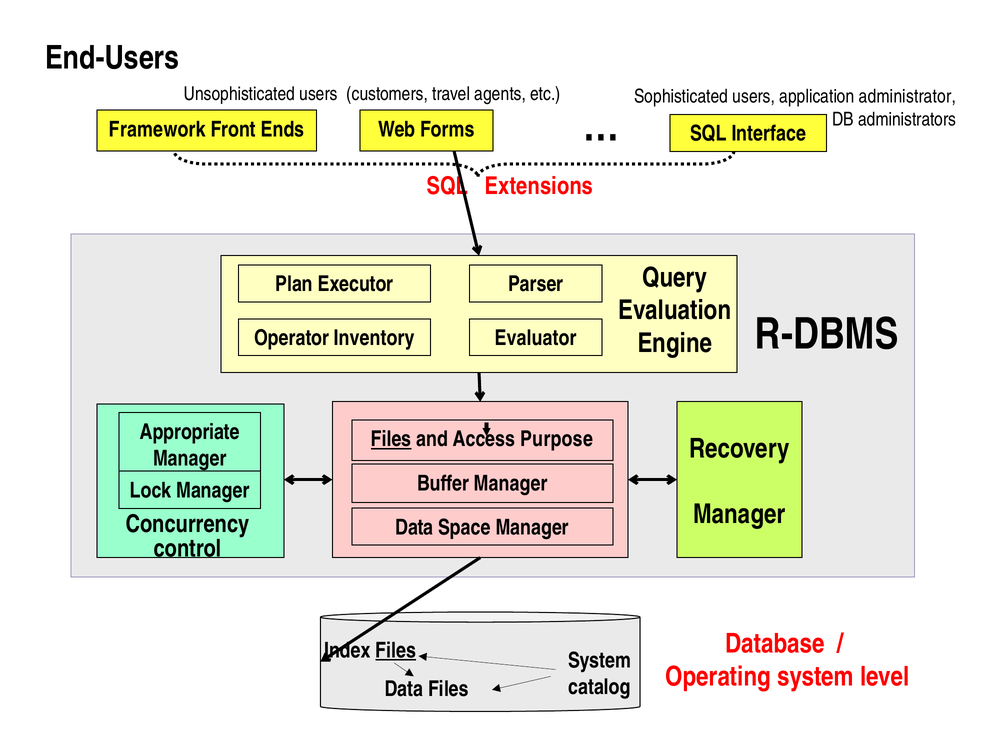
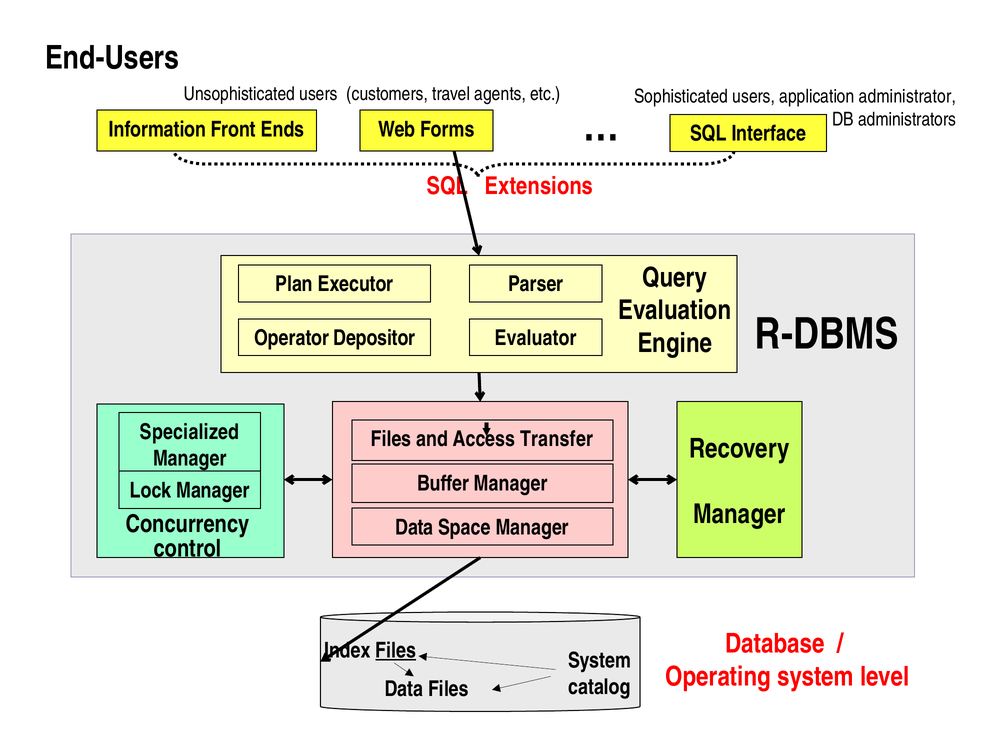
Framework: Framework -> Information (158, 130)
Inventory: Inventory -> Depositor (374, 338)
Appropriate: Appropriate -> Specialized (190, 432)
Files underline: present -> none (391, 440)
Purpose: Purpose -> Transfer (557, 440)
